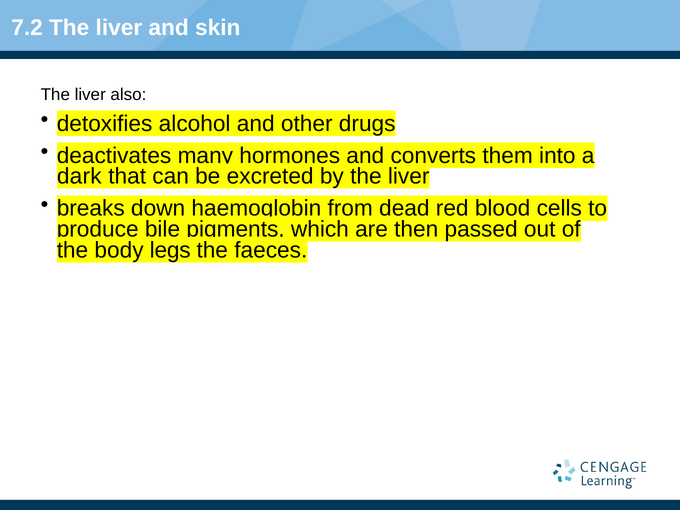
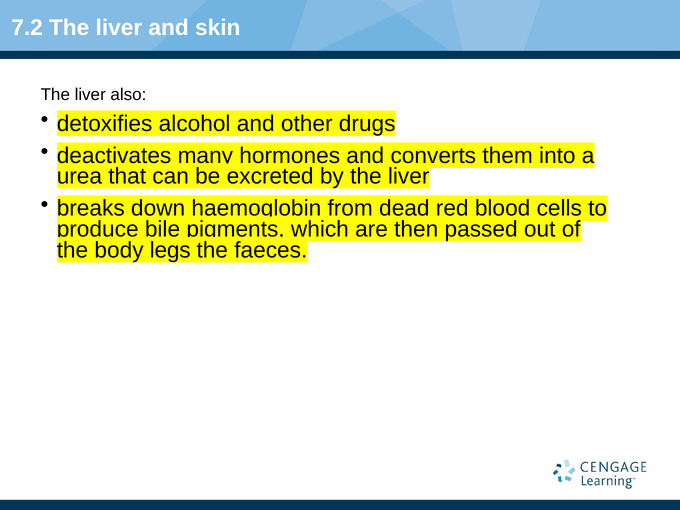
dark: dark -> urea (79, 176)
